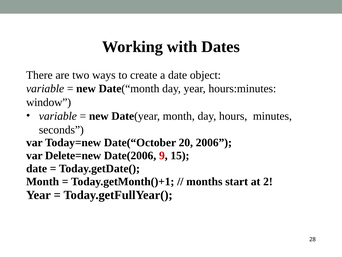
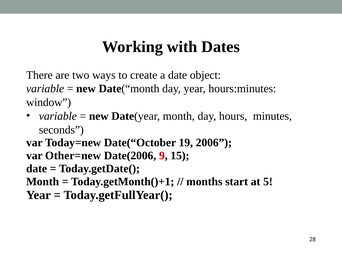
20: 20 -> 19 (186, 142)
Delete=new: Delete=new -> Other=new (73, 155)
2: 2 -> 5 (268, 181)
